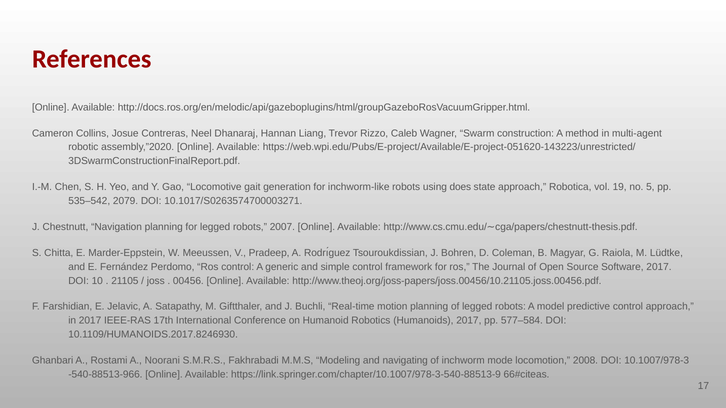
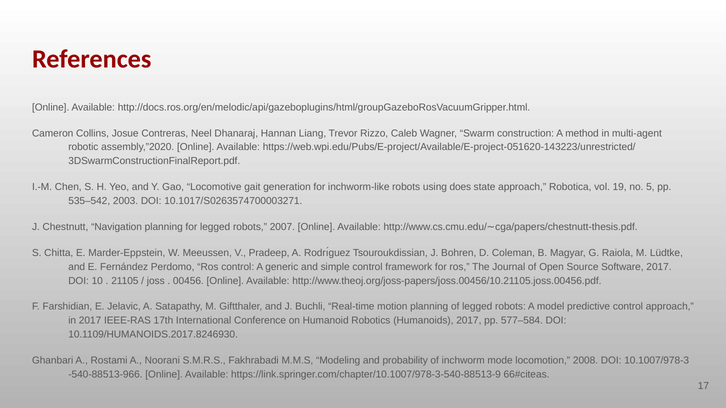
2079: 2079 -> 2003 (126, 201)
navigating: navigating -> probability (405, 361)
